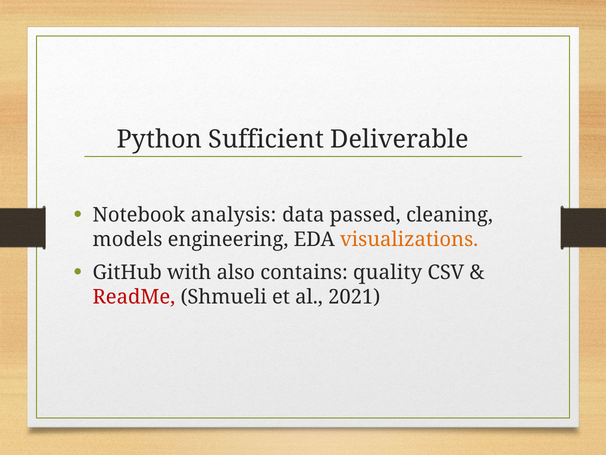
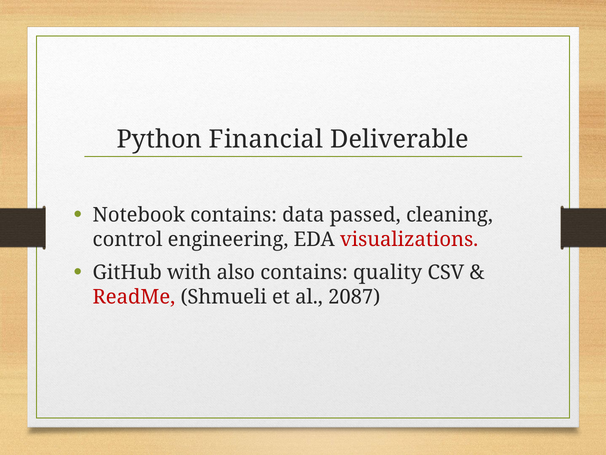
Sufficient: Sufficient -> Financial (266, 139)
Notebook analysis: analysis -> contains (234, 215)
models: models -> control (128, 239)
visualizations colour: orange -> red (409, 239)
2021: 2021 -> 2087 (354, 297)
